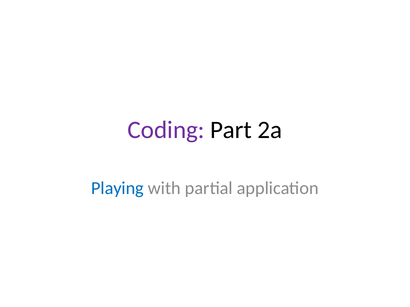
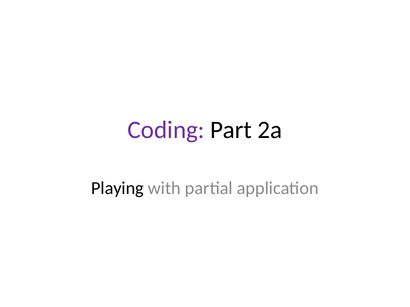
Playing colour: blue -> black (118, 189)
